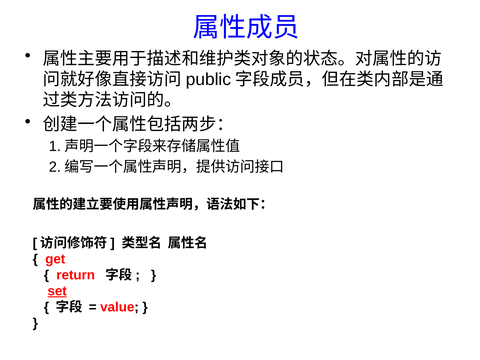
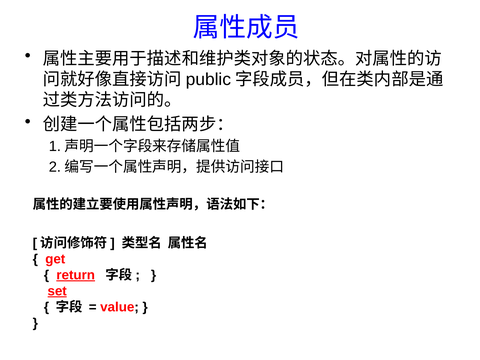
return underline: none -> present (76, 275)
